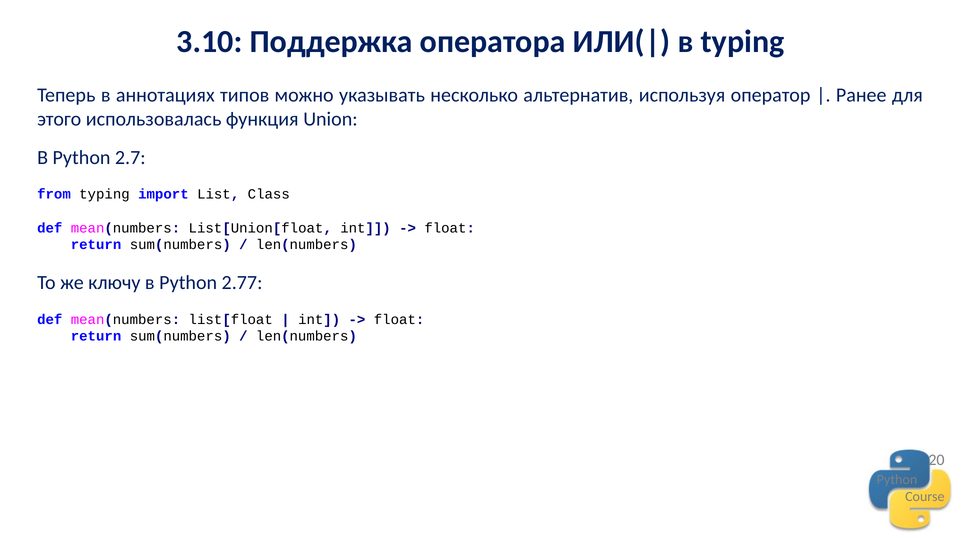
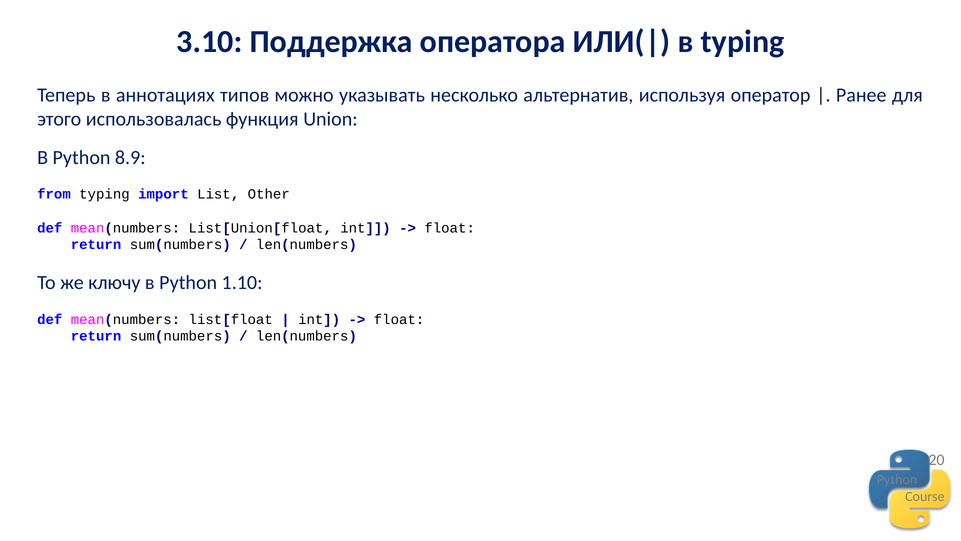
2.7: 2.7 -> 8.9 (130, 157)
Class: Class -> Other (269, 194)
2.77: 2.77 -> 1.10 (242, 282)
